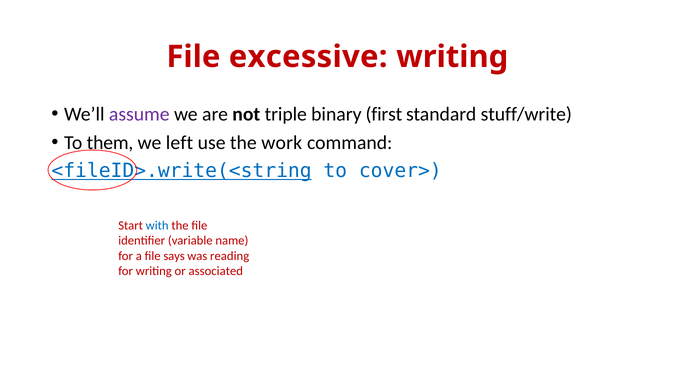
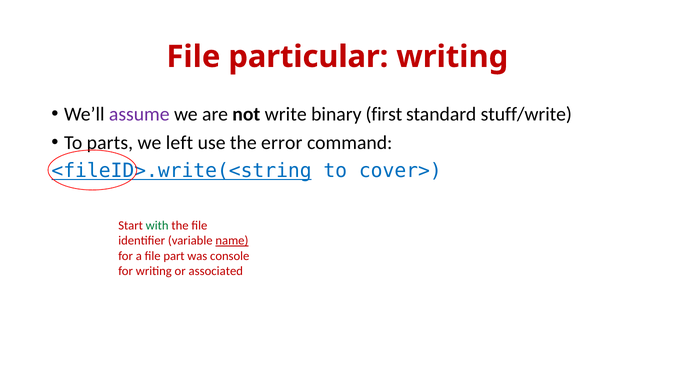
excessive: excessive -> particular (308, 57)
triple: triple -> write (286, 114)
them: them -> parts (110, 142)
work: work -> error (282, 142)
with colour: blue -> green (157, 225)
name underline: none -> present (232, 240)
says: says -> part (174, 256)
reading: reading -> console (230, 256)
